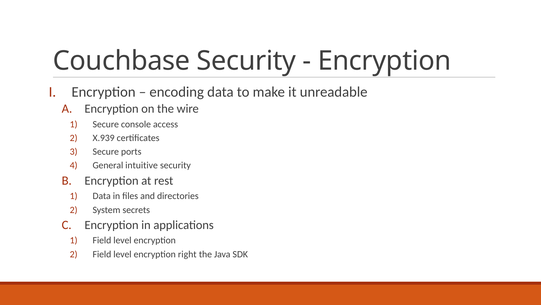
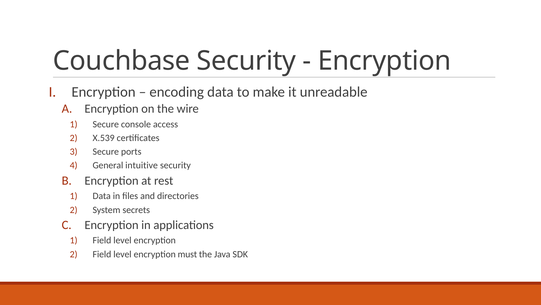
X.939: X.939 -> X.539 (104, 138)
right: right -> must (187, 254)
